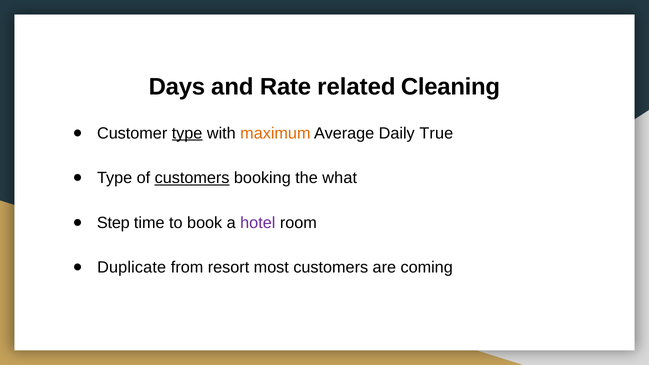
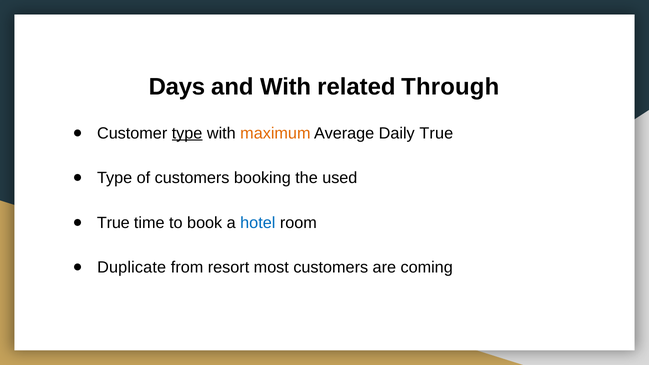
and Rate: Rate -> With (286, 87)
Cleaning: Cleaning -> Through (450, 87)
customers underline: present -> none (192, 178)
what: what -> used (340, 178)
Step: Step -> True (113, 223)
hotel colour: purple -> blue (258, 223)
